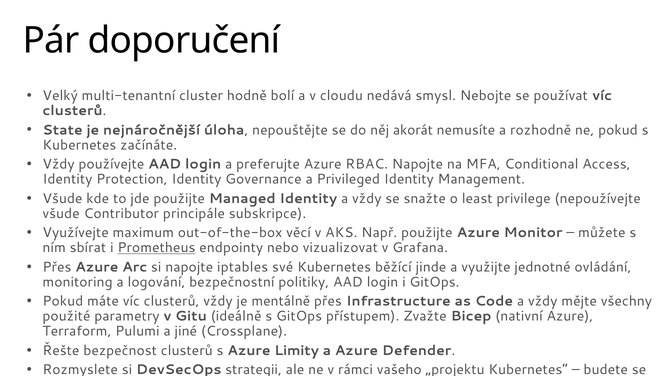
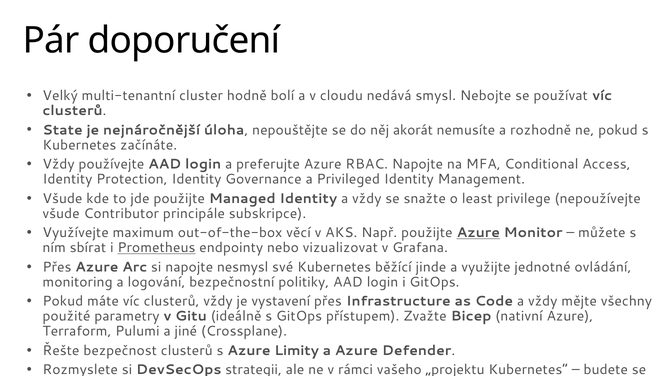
Azure underline: none -> present (478, 233)
iptables: iptables -> nesmysl (243, 267)
mentálně: mentálně -> vystavení (281, 302)
